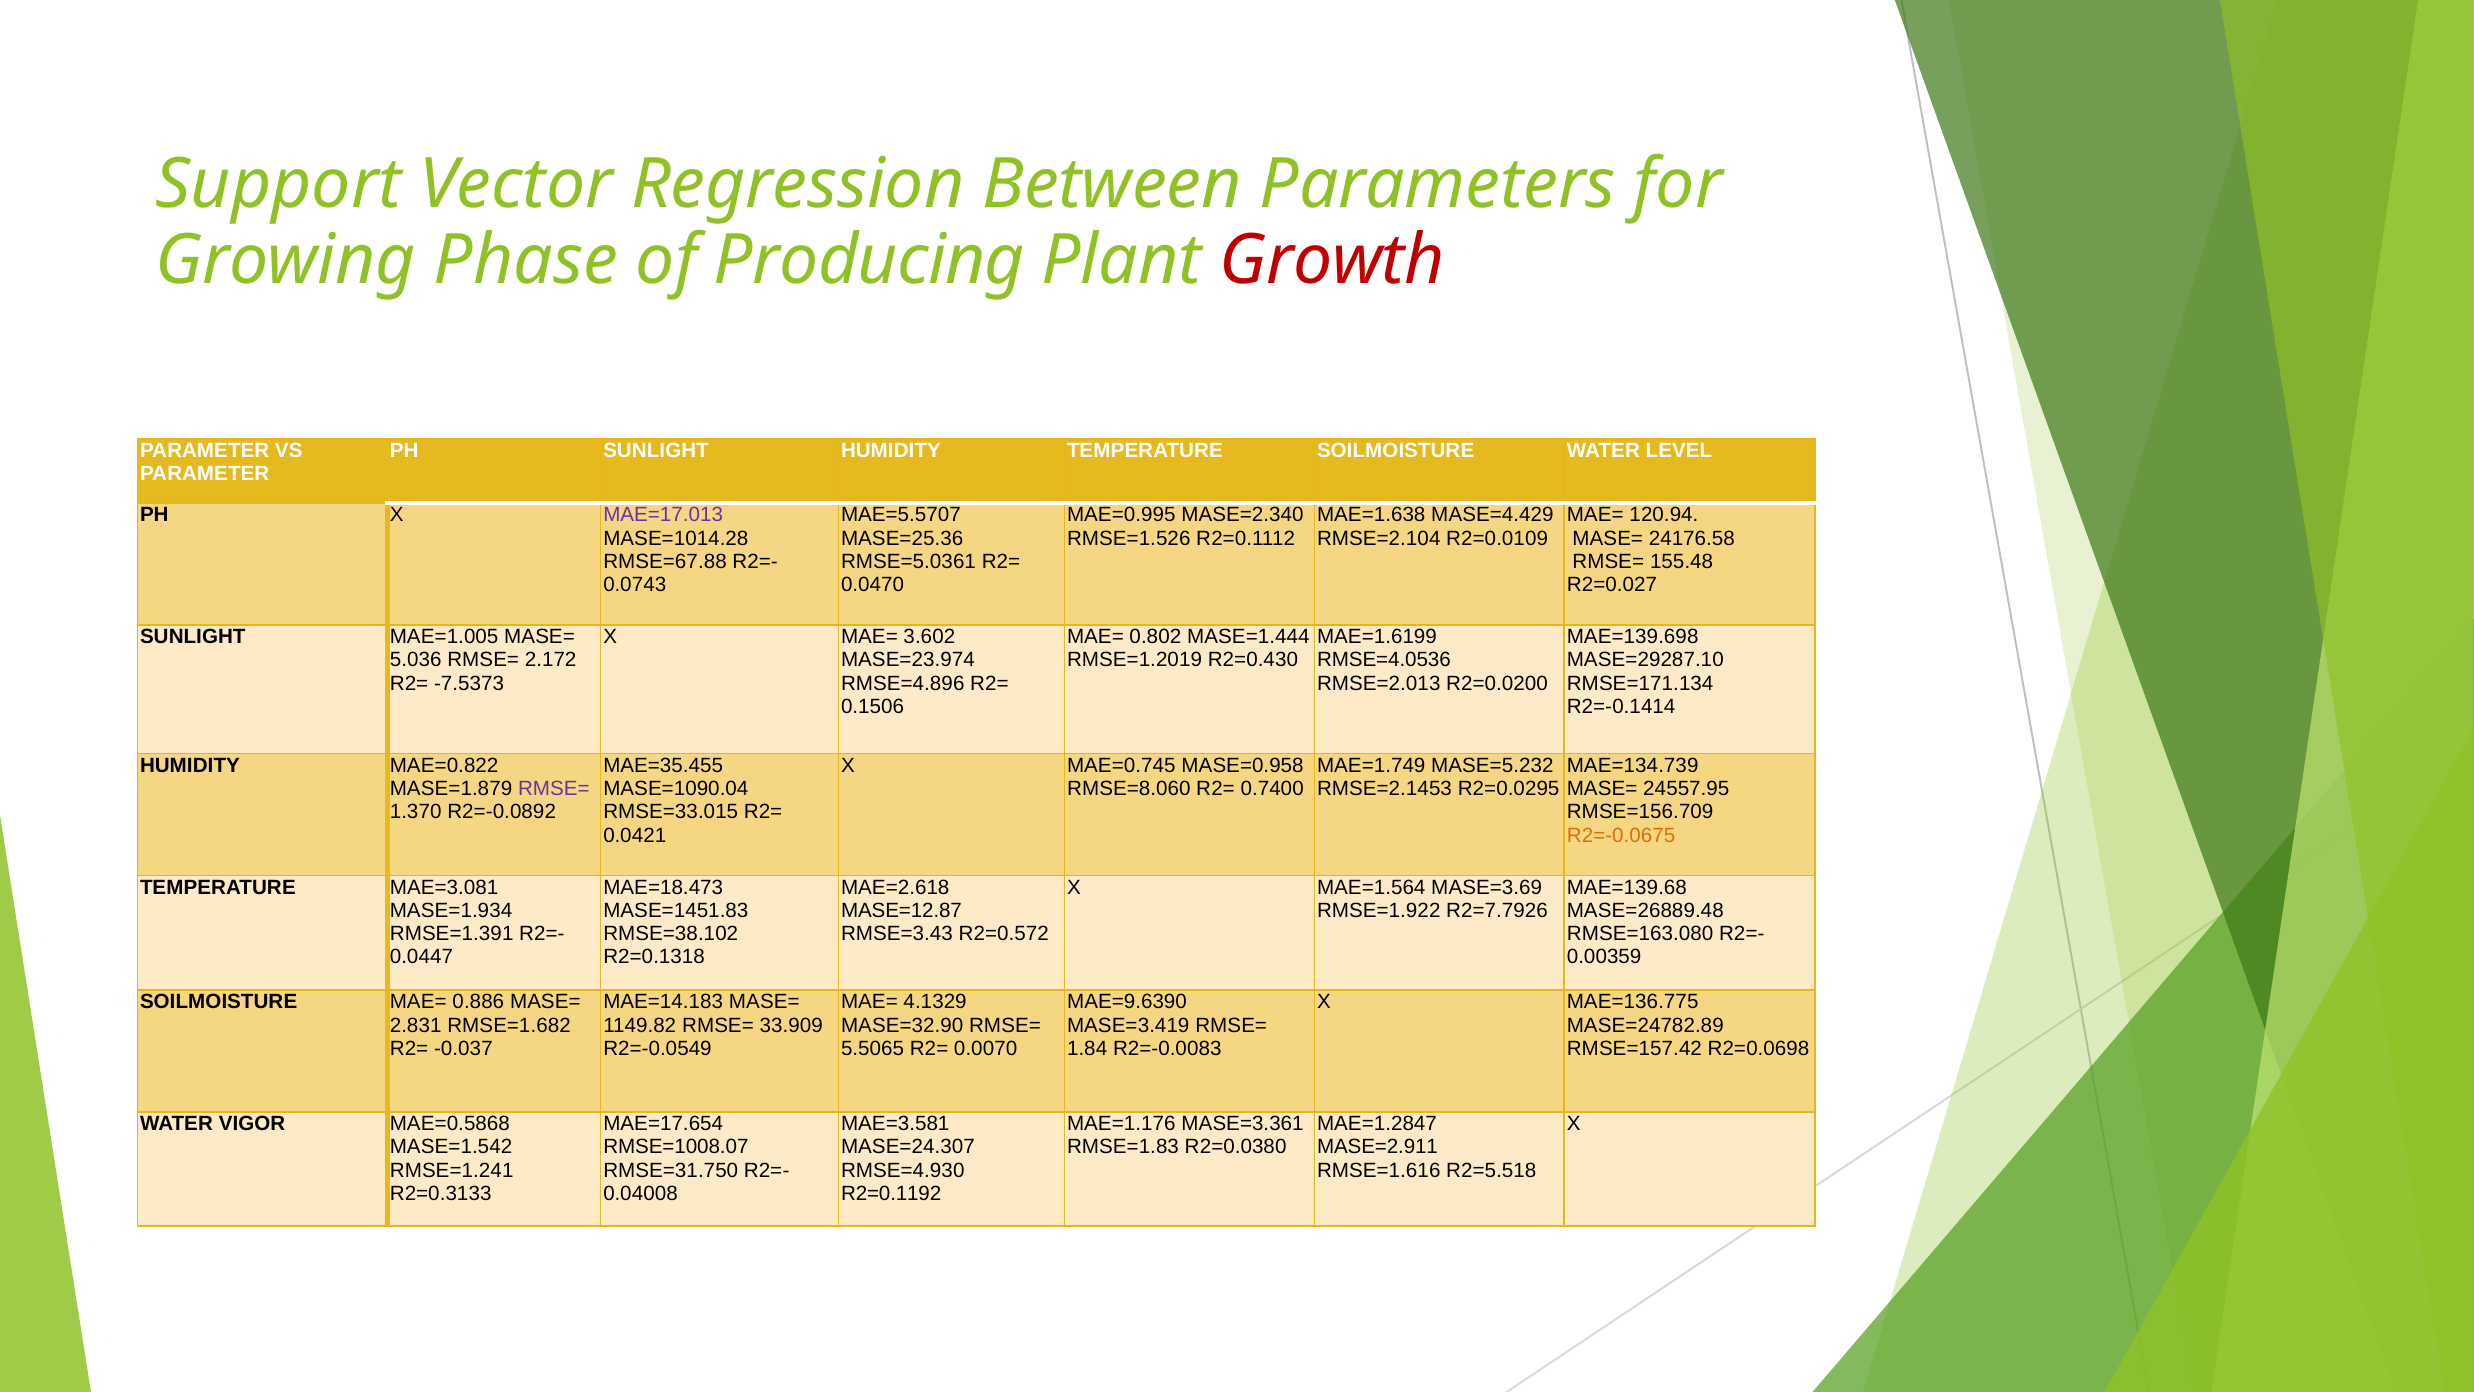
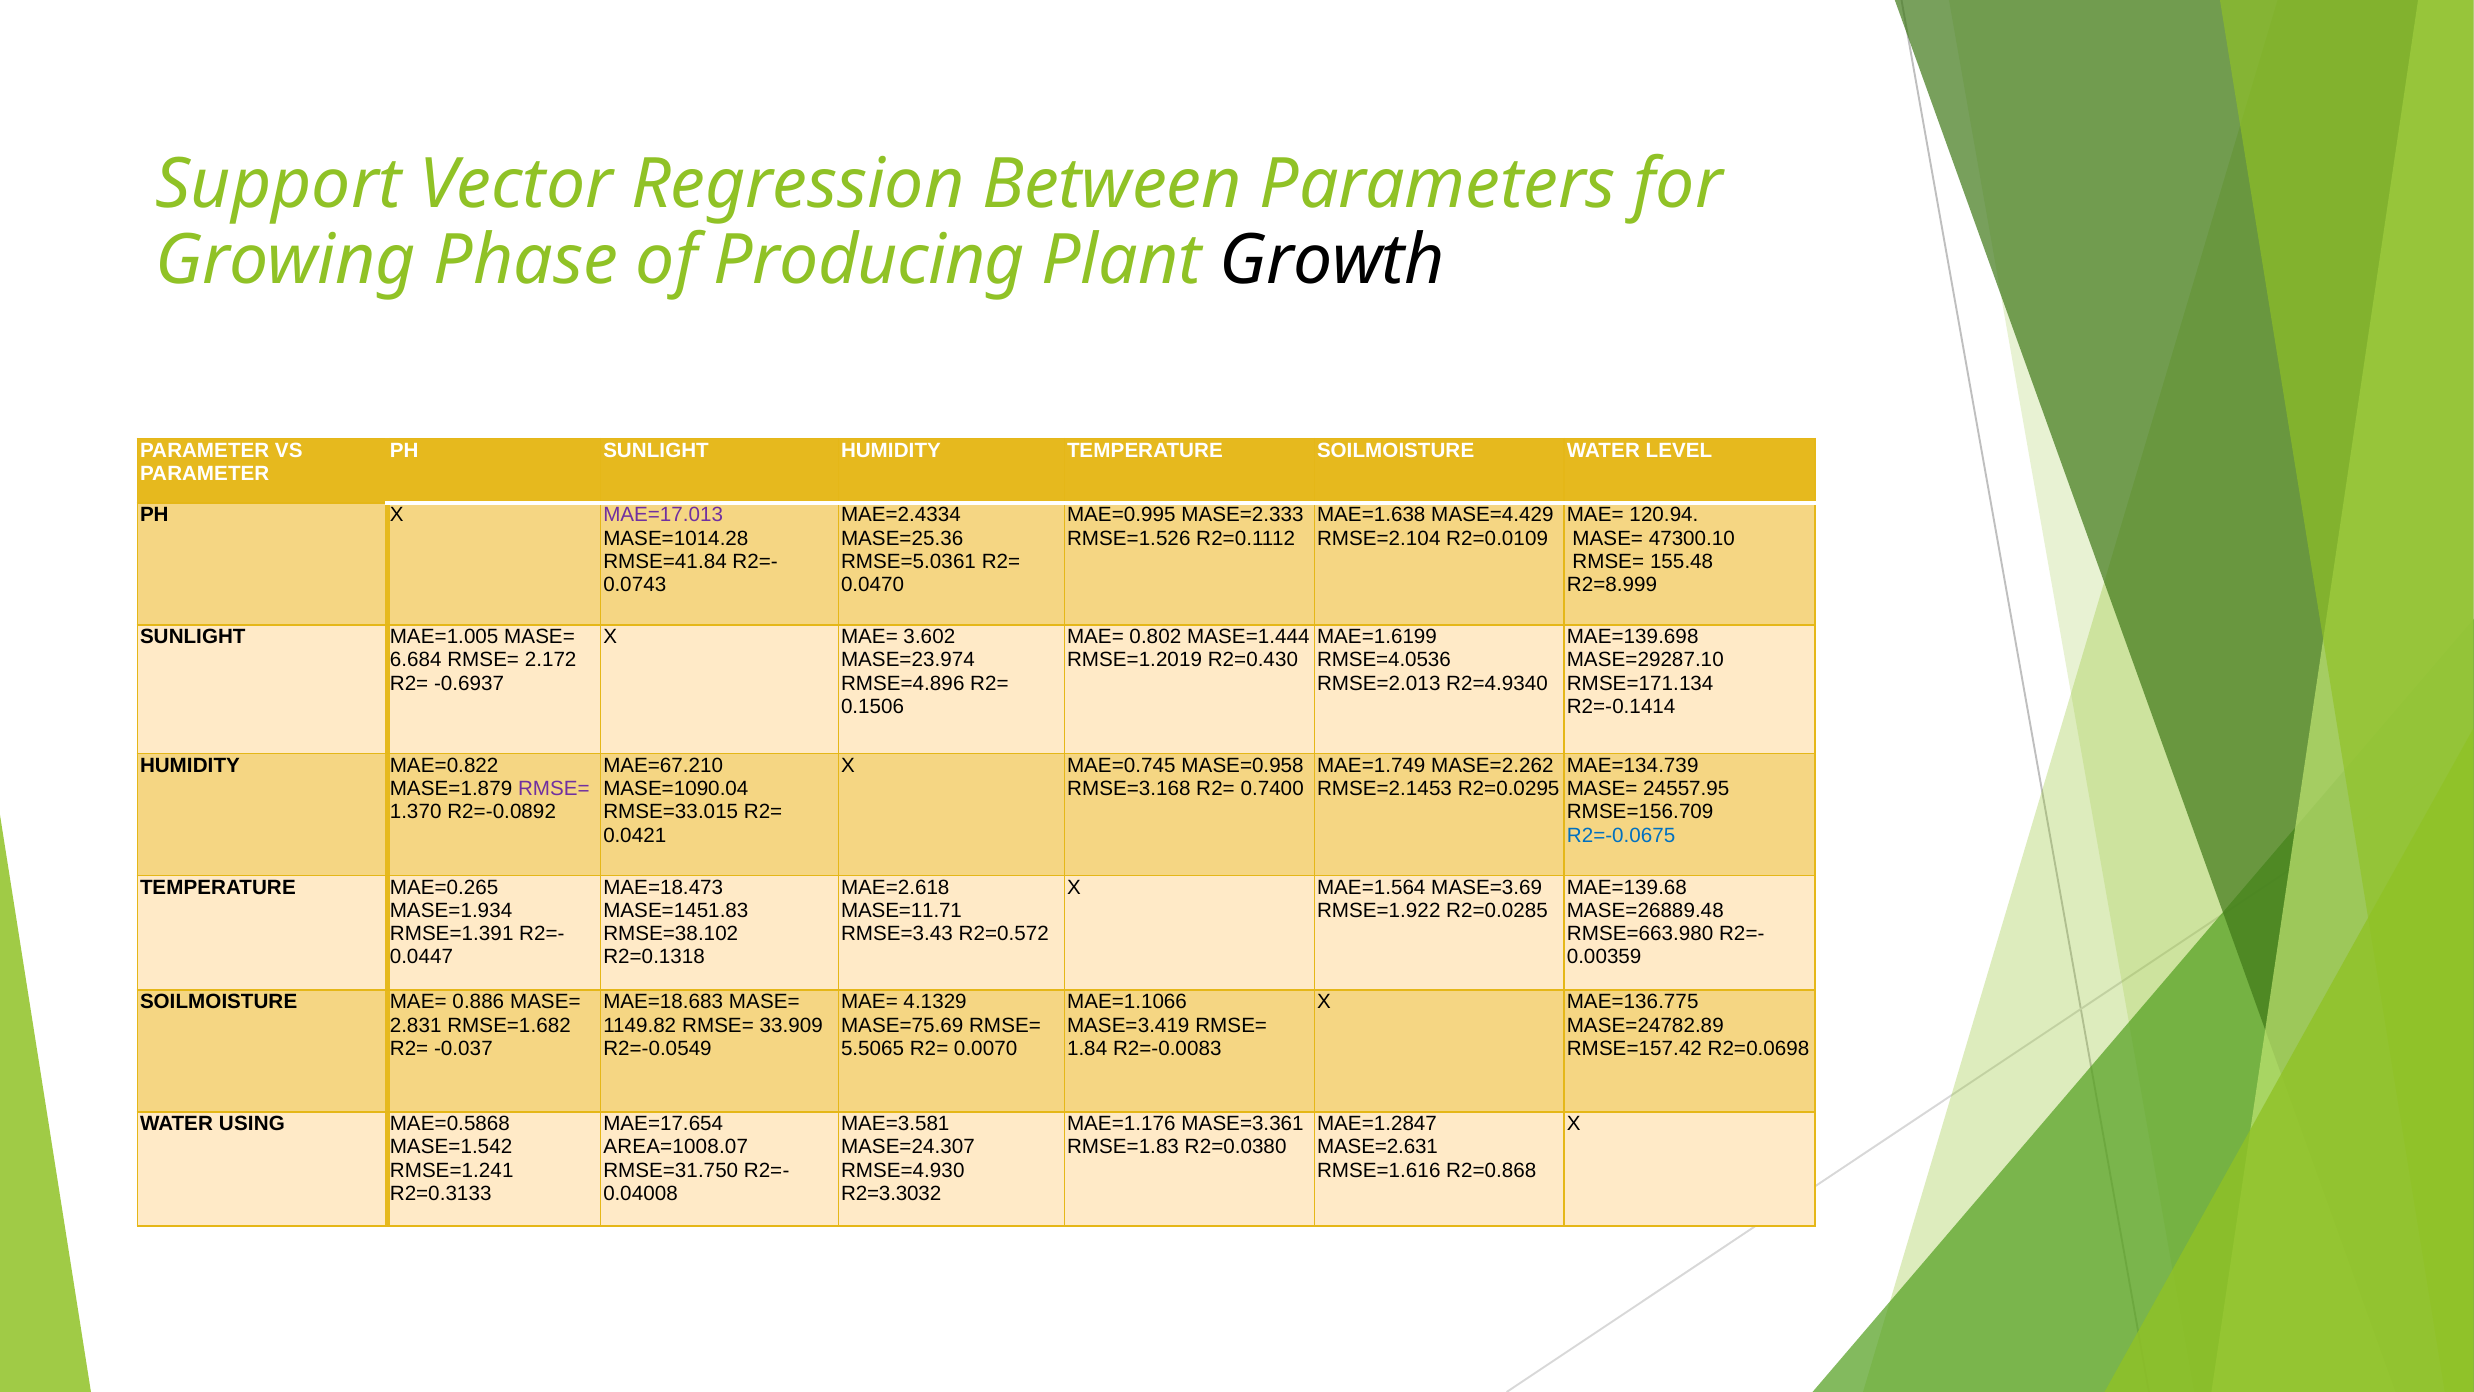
Growth colour: red -> black (1332, 260)
MAE=5.5707: MAE=5.5707 -> MAE=2.4334 (901, 515)
MASE=2.340: MASE=2.340 -> MASE=2.333 (1242, 515)
24176.58: 24176.58 -> 47300.10 (1692, 538)
RMSE=67.88: RMSE=67.88 -> RMSE=41.84 (665, 561)
R2=0.027: R2=0.027 -> R2=8.999 (1612, 585)
5.036: 5.036 -> 6.684 (416, 660)
-7.5373: -7.5373 -> -0.6937 (469, 683)
R2=0.0200: R2=0.0200 -> R2=4.9340 (1497, 683)
MAE=35.455: MAE=35.455 -> MAE=67.210 (663, 765)
MASE=5.232: MASE=5.232 -> MASE=2.262 (1492, 765)
RMSE=8.060: RMSE=8.060 -> RMSE=3.168 (1129, 789)
R2=-0.0675 colour: orange -> blue (1621, 835)
MAE=3.081: MAE=3.081 -> MAE=0.265 (444, 887)
MASE=12.87: MASE=12.87 -> MASE=11.71 (901, 910)
R2=7.7926: R2=7.7926 -> R2=0.0285 (1497, 910)
RMSE=163.080: RMSE=163.080 -> RMSE=663.980 (1640, 934)
MAE=14.183: MAE=14.183 -> MAE=18.683 (663, 1002)
MAE=9.6390: MAE=9.6390 -> MAE=1.1066 (1127, 1002)
MASE=32.90: MASE=32.90 -> MASE=75.69 (902, 1025)
VIGOR: VIGOR -> USING (252, 1123)
RMSE=1008.07: RMSE=1008.07 -> AREA=1008.07 (676, 1147)
MASE=2.911: MASE=2.911 -> MASE=2.631 (1377, 1147)
R2=5.518: R2=5.518 -> R2=0.868 (1491, 1170)
R2=0.1192: R2=0.1192 -> R2=3.3032 (891, 1193)
